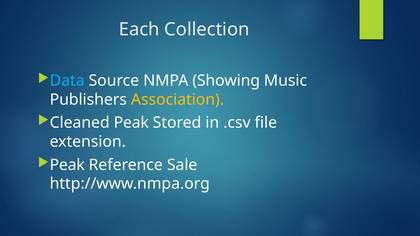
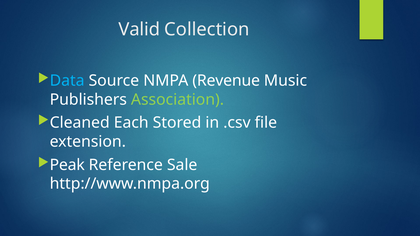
Each: Each -> Valid (139, 29)
Showing: Showing -> Revenue (226, 81)
Association colour: yellow -> light green (178, 100)
Cleaned Peak: Peak -> Each (131, 123)
